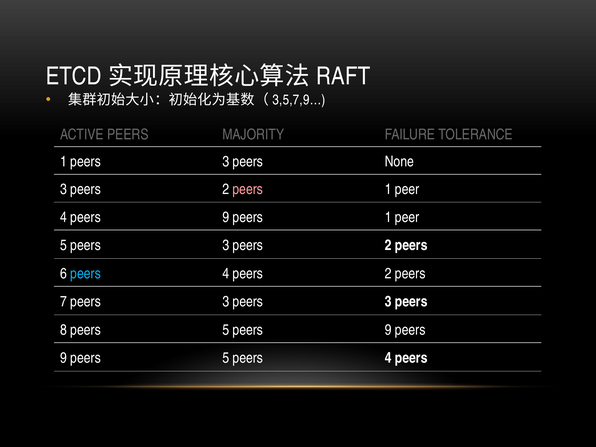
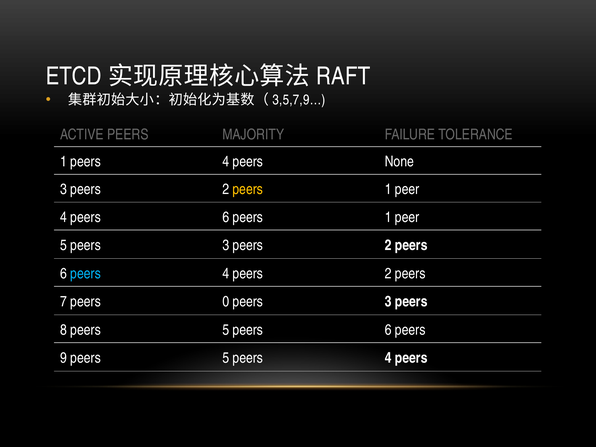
1 peers 3: 3 -> 4 (226, 162)
peers colour: pink -> yellow (248, 189)
4 peers 9: 9 -> 6 (226, 217)
7 peers 3: 3 -> 0 (226, 302)
5 peers 9: 9 -> 6 (388, 330)
